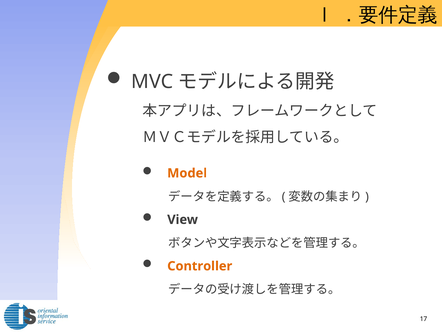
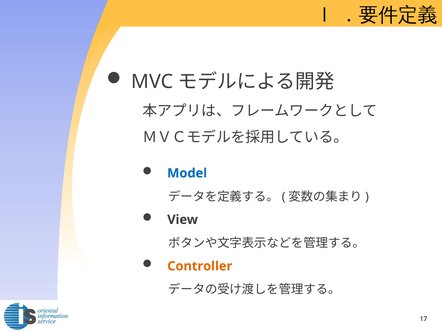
Model colour: orange -> blue (187, 173)
